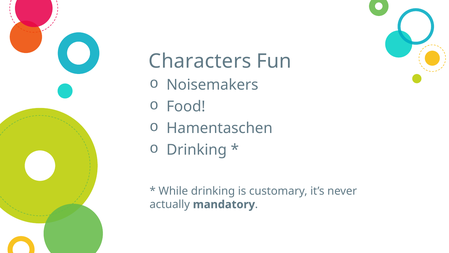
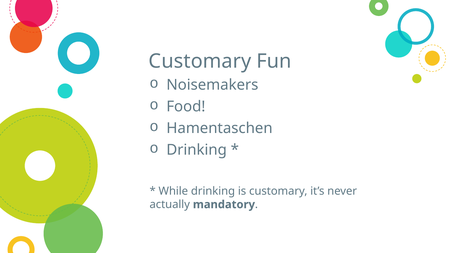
Characters: Characters -> Customary (200, 61)
